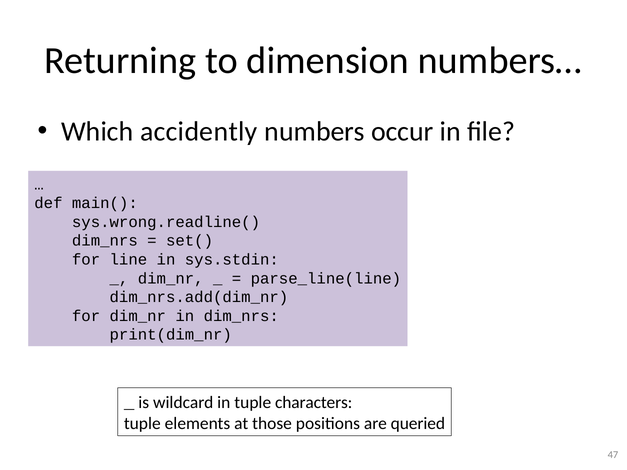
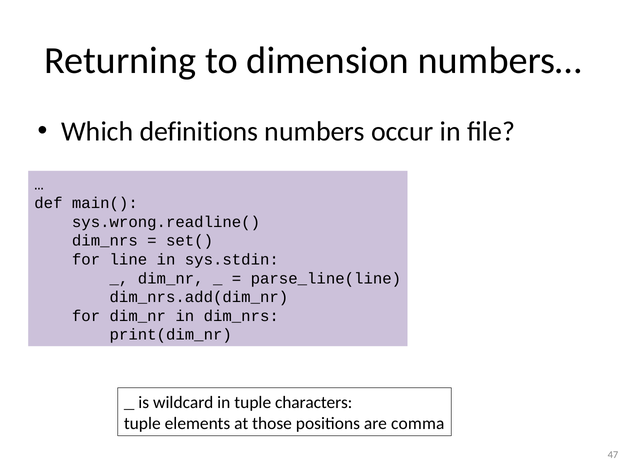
accidently: accidently -> definitions (199, 132)
queried: queried -> comma (418, 424)
